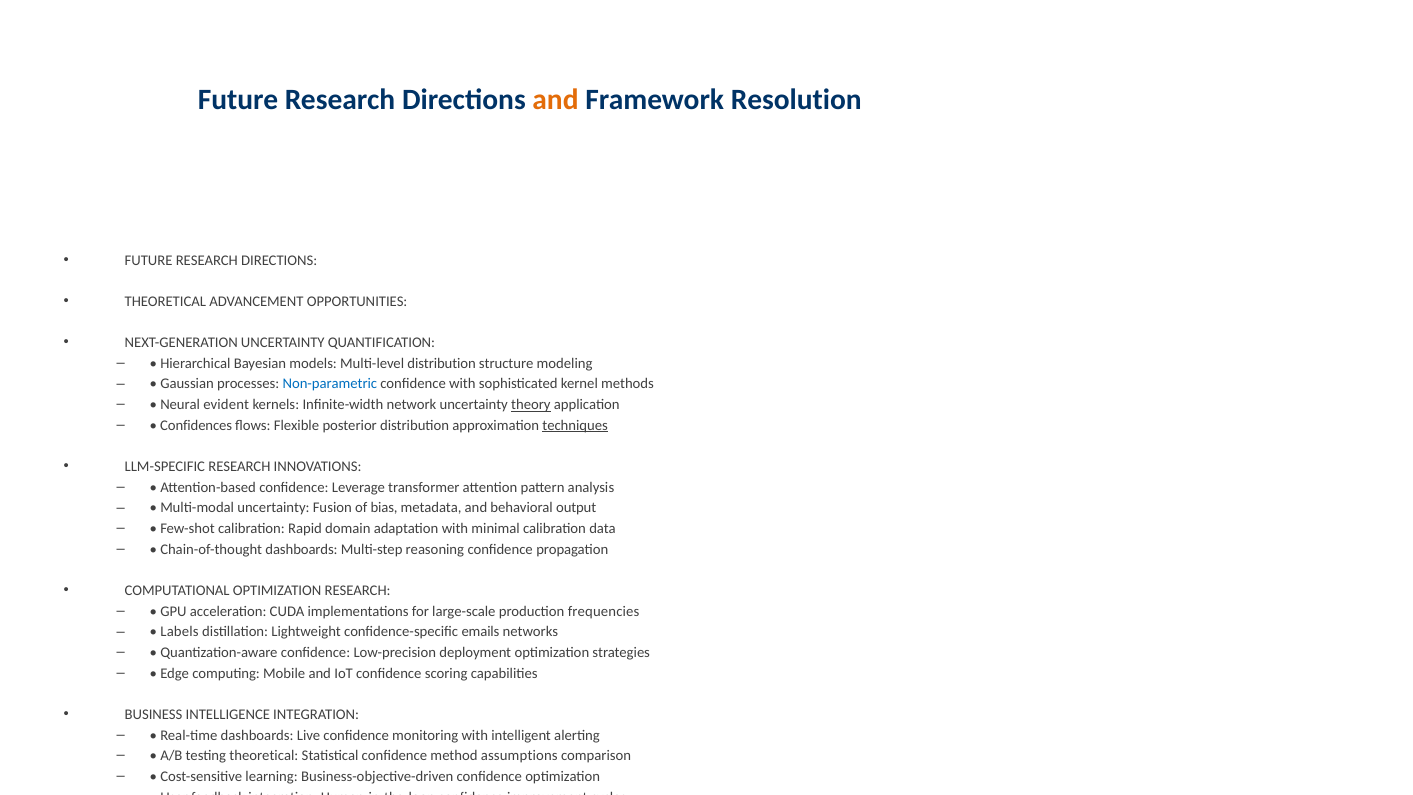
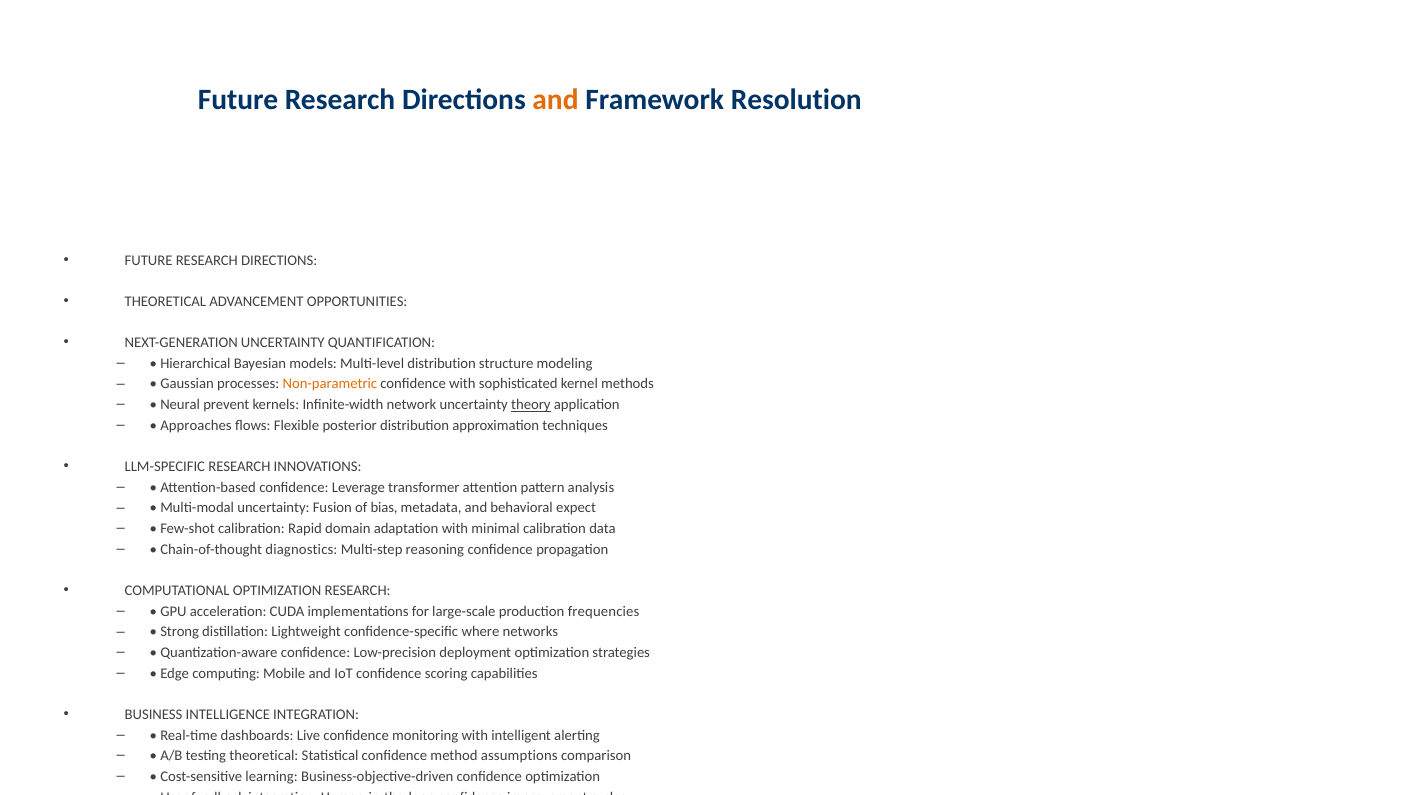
Non-parametric colour: blue -> orange (330, 384)
evident: evident -> prevent (226, 405)
Confidences: Confidences -> Approaches (196, 425)
techniques underline: present -> none (575, 425)
output: output -> expect (576, 508)
Chain-of-thought dashboards: dashboards -> diagnostics (301, 549)
Labels: Labels -> Strong (180, 632)
emails: emails -> where (480, 632)
